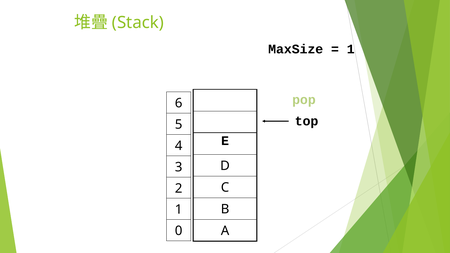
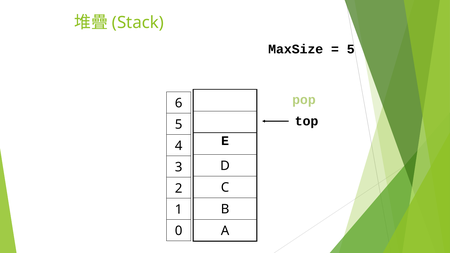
1: 1 -> 5 (351, 49)
